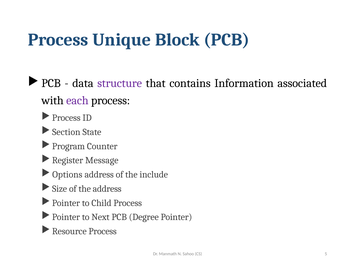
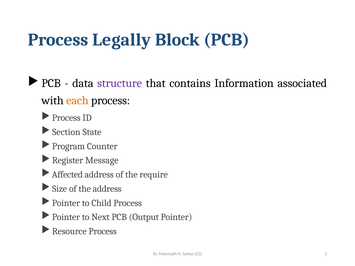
Unique: Unique -> Legally (122, 40)
each colour: purple -> orange (77, 100)
Options: Options -> Affected (67, 175)
include: include -> require (154, 175)
Degree: Degree -> Output (144, 217)
